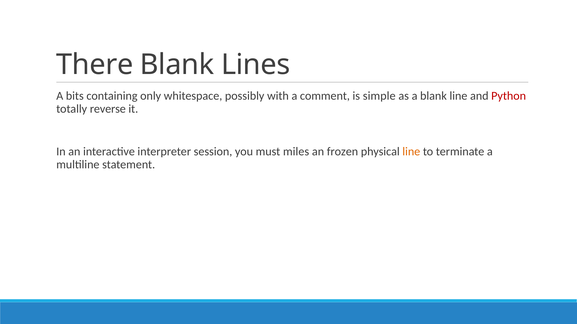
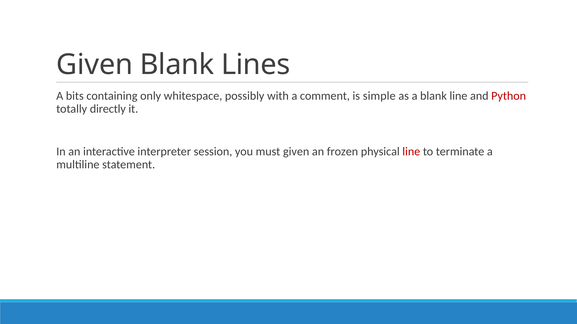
There: There -> Given (95, 65)
reverse: reverse -> directly (108, 109)
must miles: miles -> given (296, 152)
line colour: orange -> red (411, 152)
